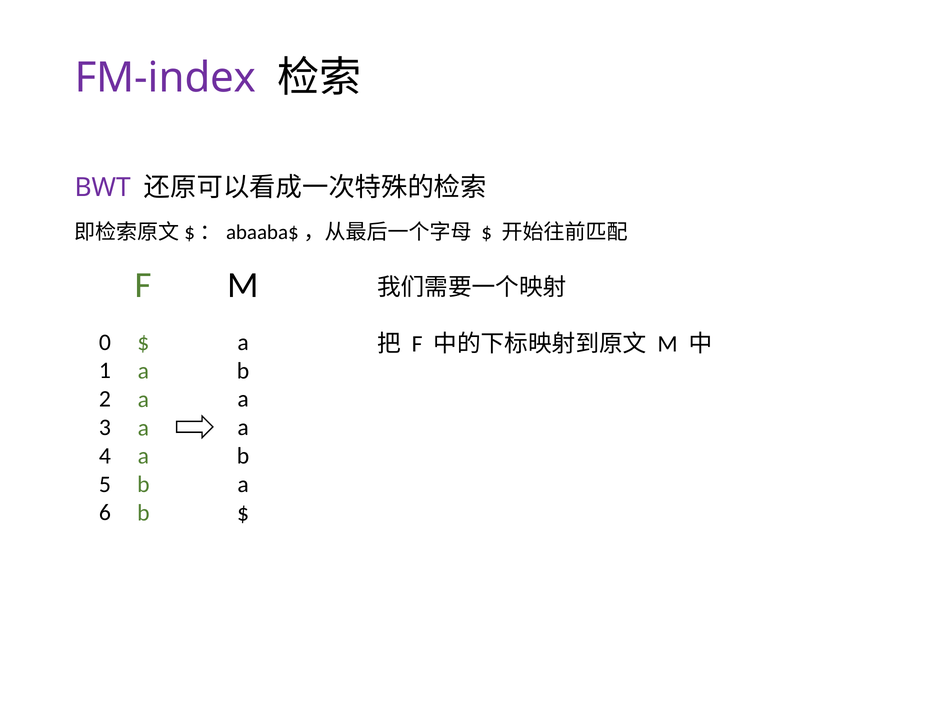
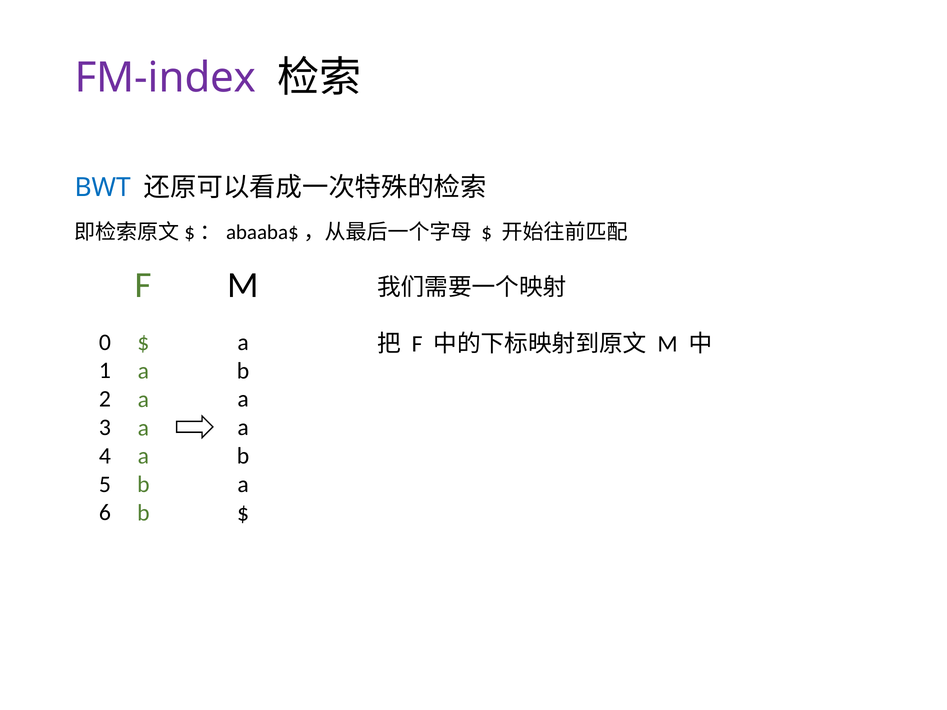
BWT colour: purple -> blue (103, 188)
